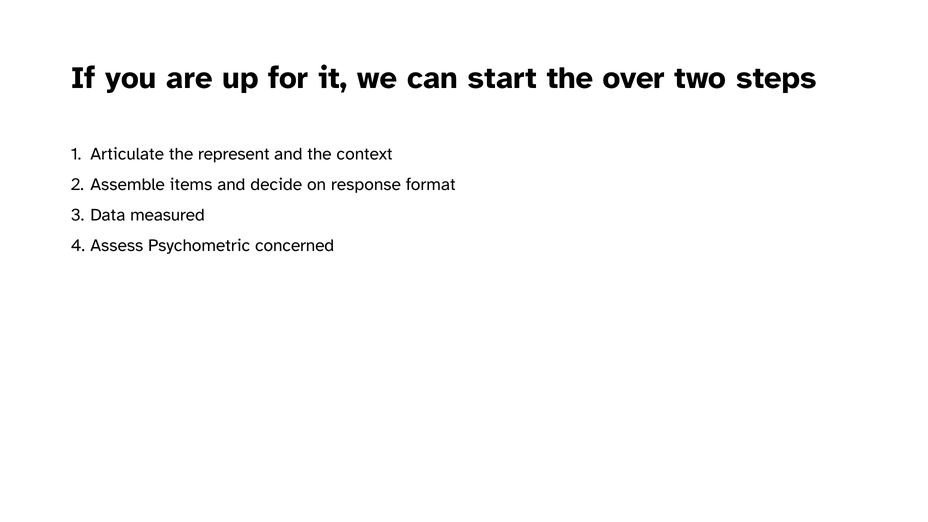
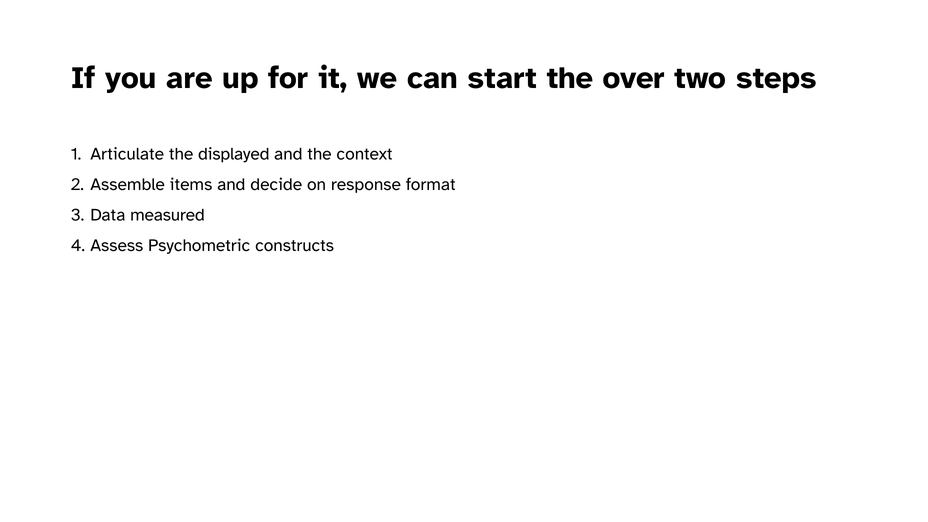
represent: represent -> displayed (234, 154)
concerned: concerned -> constructs (295, 246)
